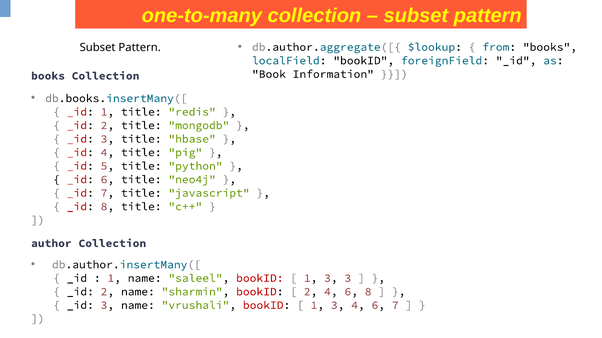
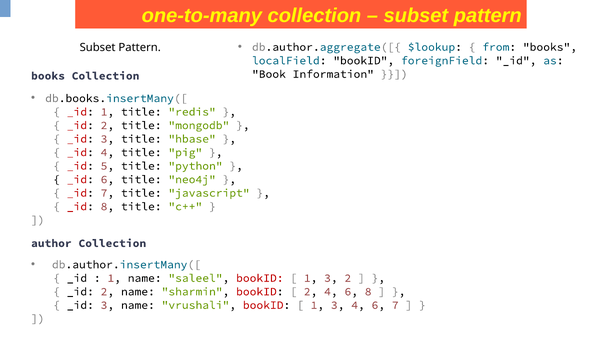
3 3: 3 -> 2 (348, 279)
